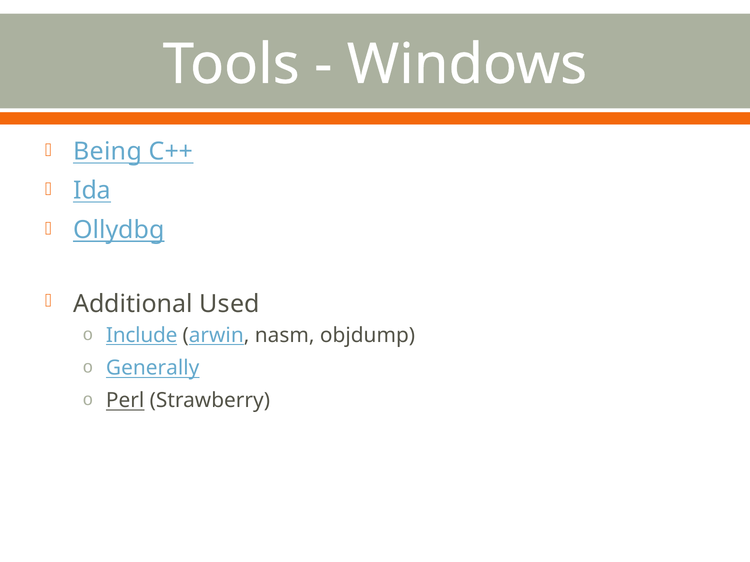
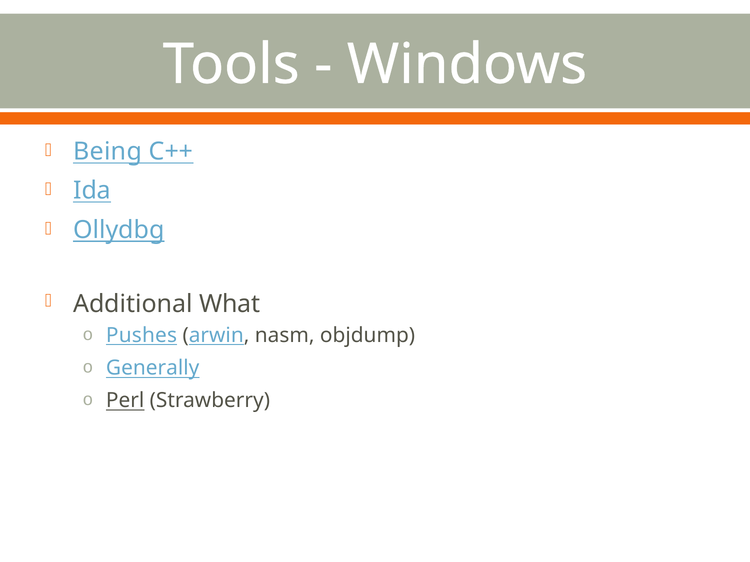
Used: Used -> What (230, 304)
Include: Include -> Pushes (141, 336)
